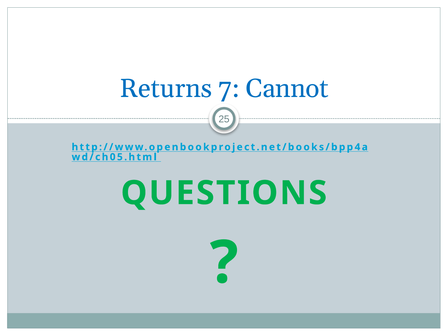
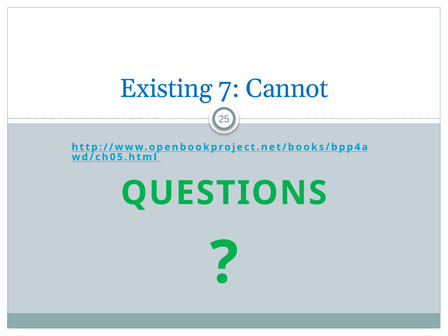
Returns: Returns -> Existing (166, 88)
